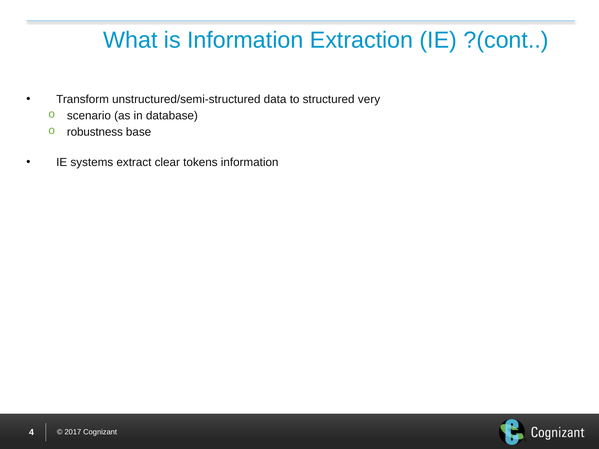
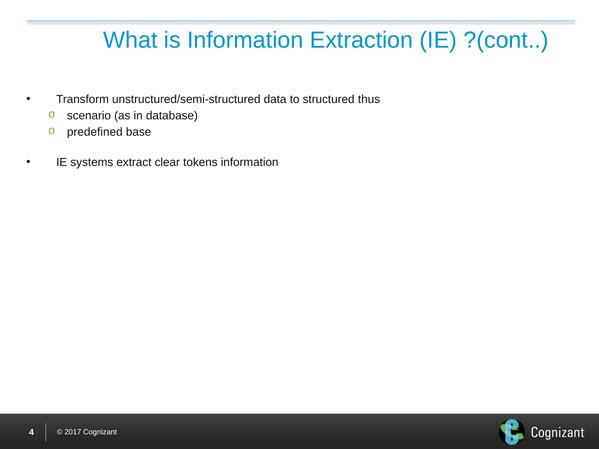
very: very -> thus (369, 99)
robustness: robustness -> predefined (95, 132)
